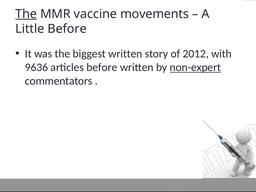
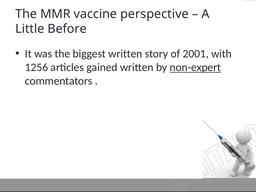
The underline: present -> none (26, 14)
movements: movements -> perspective (154, 14)
2012: 2012 -> 2001 (196, 54)
9636: 9636 -> 1256 (36, 67)
articles before: before -> gained (102, 67)
